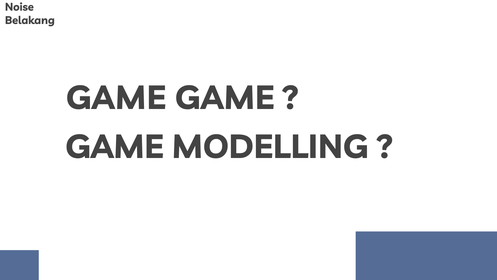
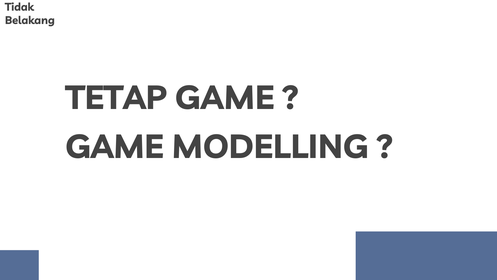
Noise: Noise -> Tidak (19, 7)
GAME: GAME -> TETAP (116, 98)
